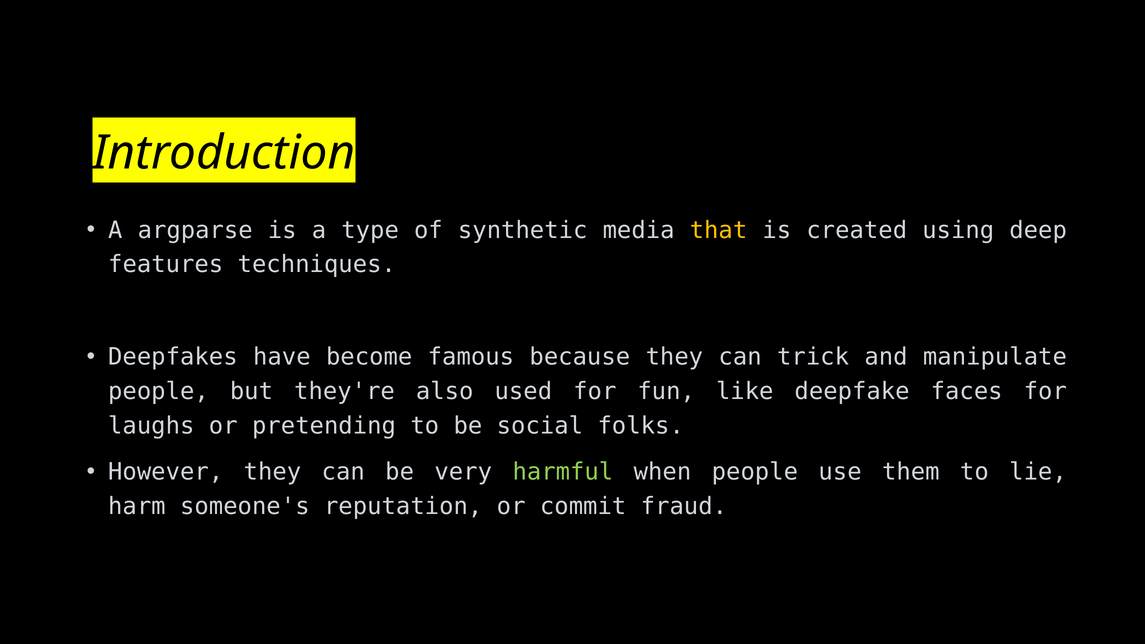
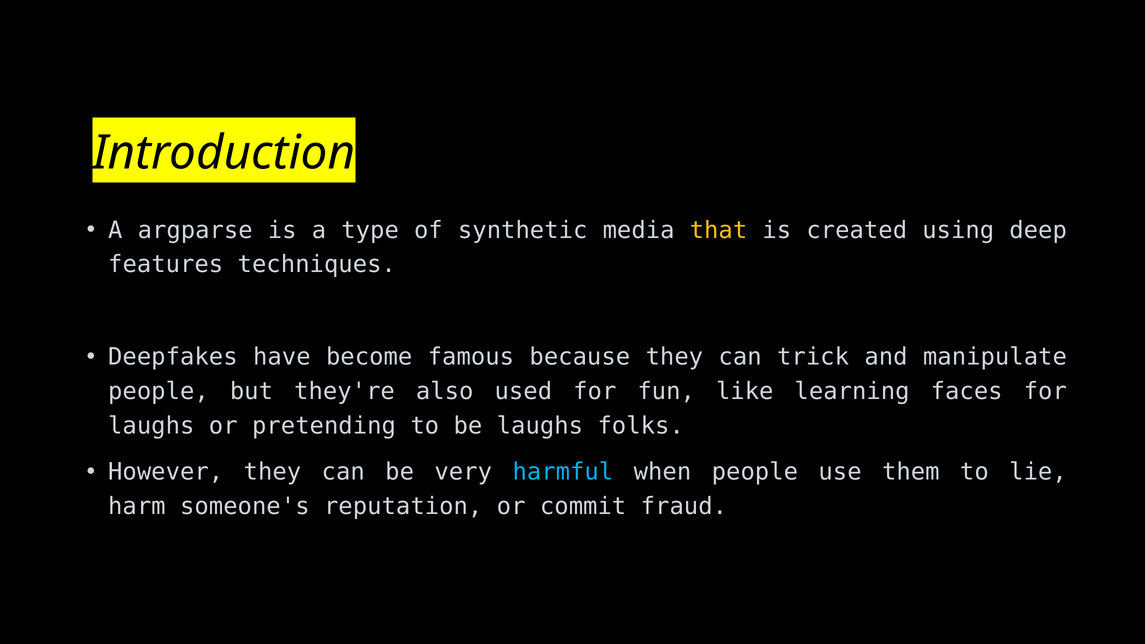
deepfake: deepfake -> learning (852, 391)
be social: social -> laughs (540, 426)
harmful colour: light green -> light blue (563, 472)
